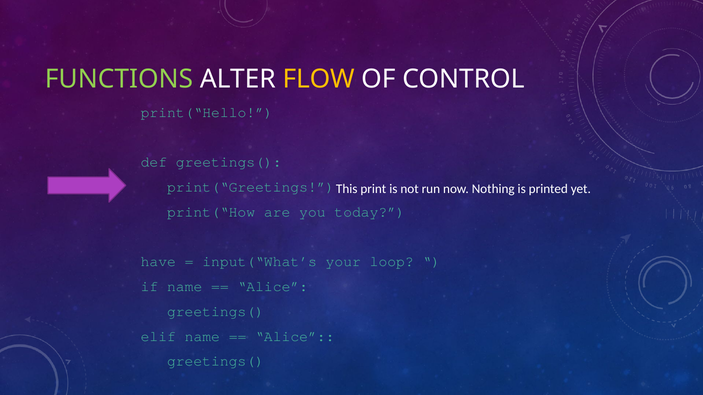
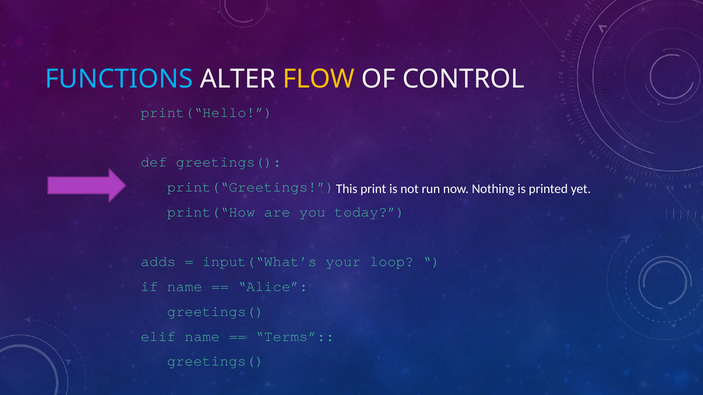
FUNCTIONS colour: light green -> light blue (119, 79)
have: have -> adds (158, 262)
Alice: Alice -> Terms (295, 337)
